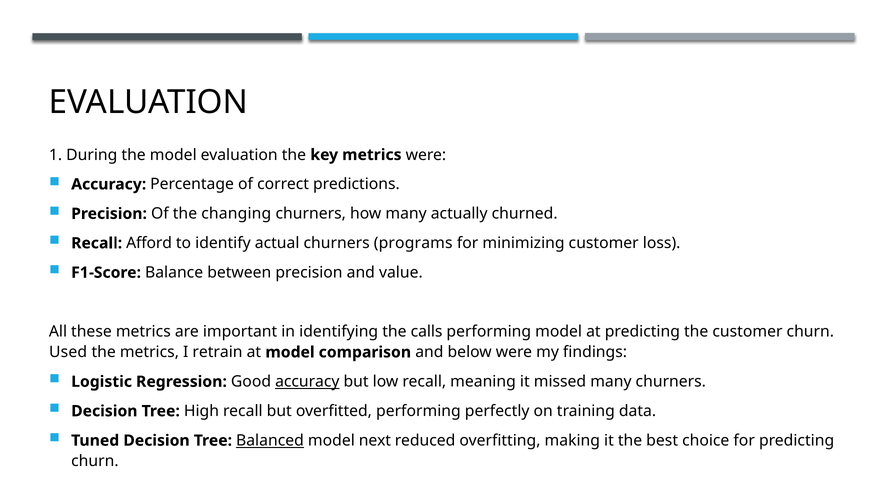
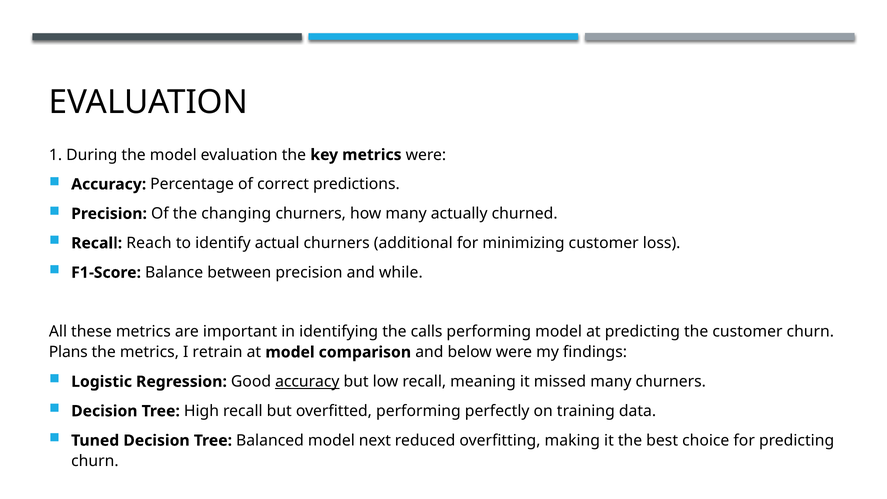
Afford: Afford -> Reach (149, 243)
programs: programs -> additional (413, 243)
value: value -> while (401, 273)
Used: Used -> Plans (68, 352)
Balanced underline: present -> none (270, 441)
